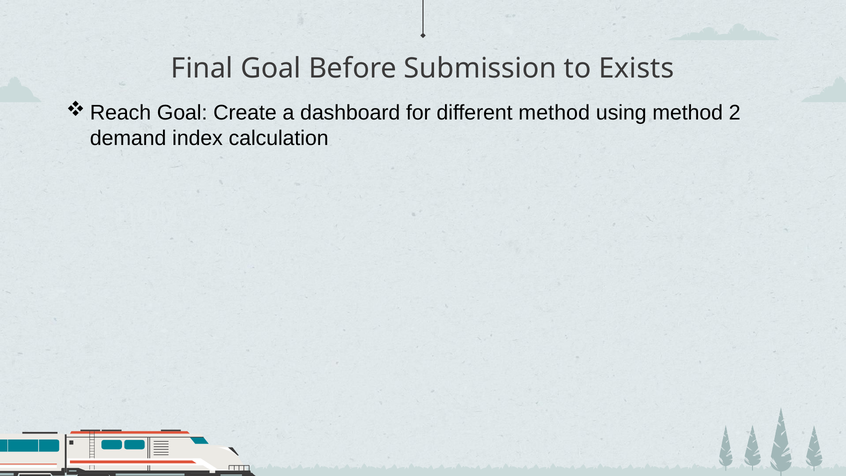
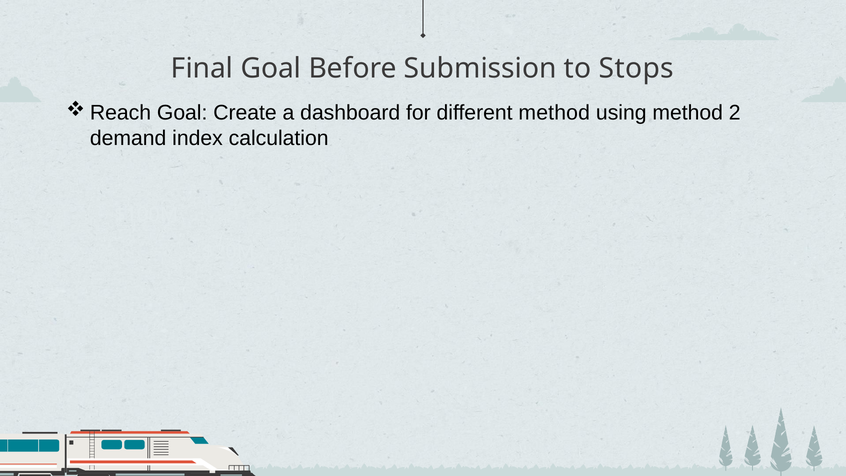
Exists: Exists -> Stops (636, 69)
